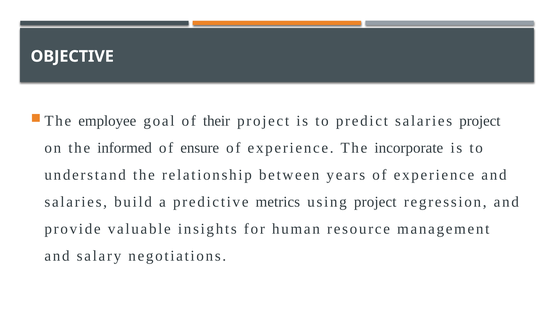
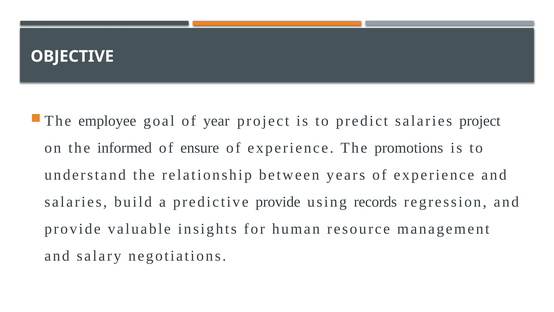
their: their -> year (216, 121)
incorporate: incorporate -> promotions (409, 148)
predictive metrics: metrics -> provide (278, 202)
using project: project -> records (375, 202)
